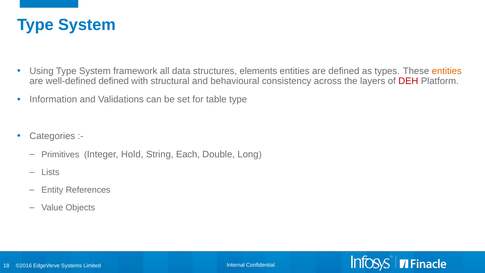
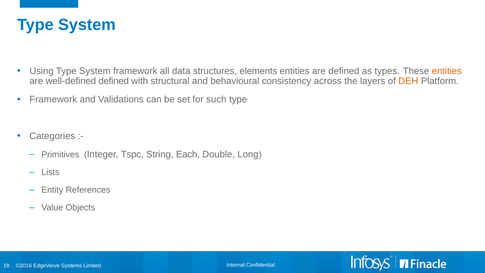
DEH colour: red -> orange (408, 81)
Information: Information -> Framework (53, 99)
table: table -> such (216, 99)
Hold: Hold -> Tspc (132, 154)
